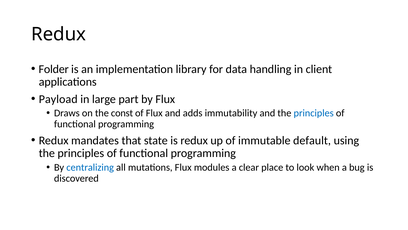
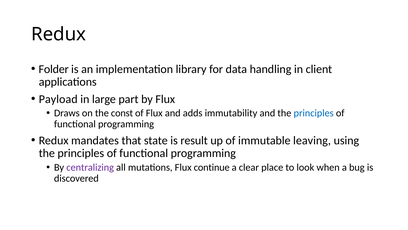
is redux: redux -> result (194, 140)
default: default -> leaving (312, 140)
centralizing colour: blue -> purple (90, 167)
modules: modules -> continue (212, 167)
